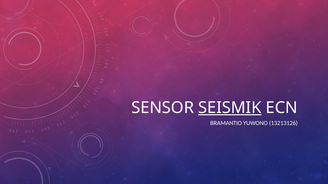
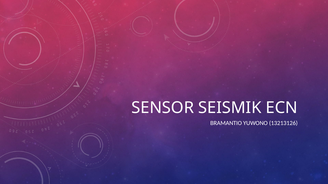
SEISMIK underline: present -> none (230, 108)
